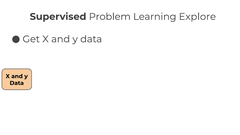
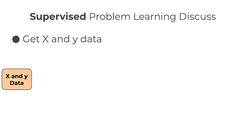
Explore: Explore -> Discuss (197, 17)
